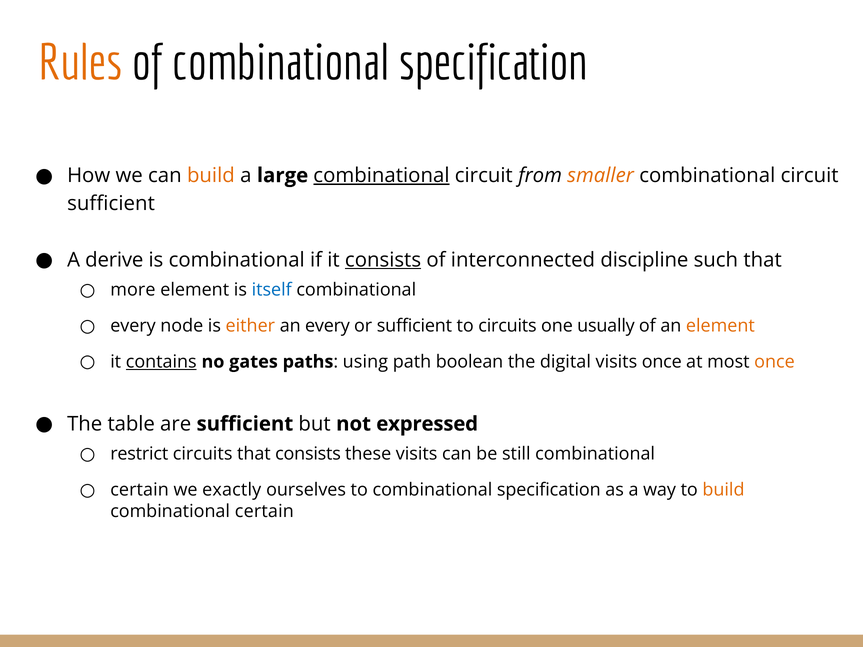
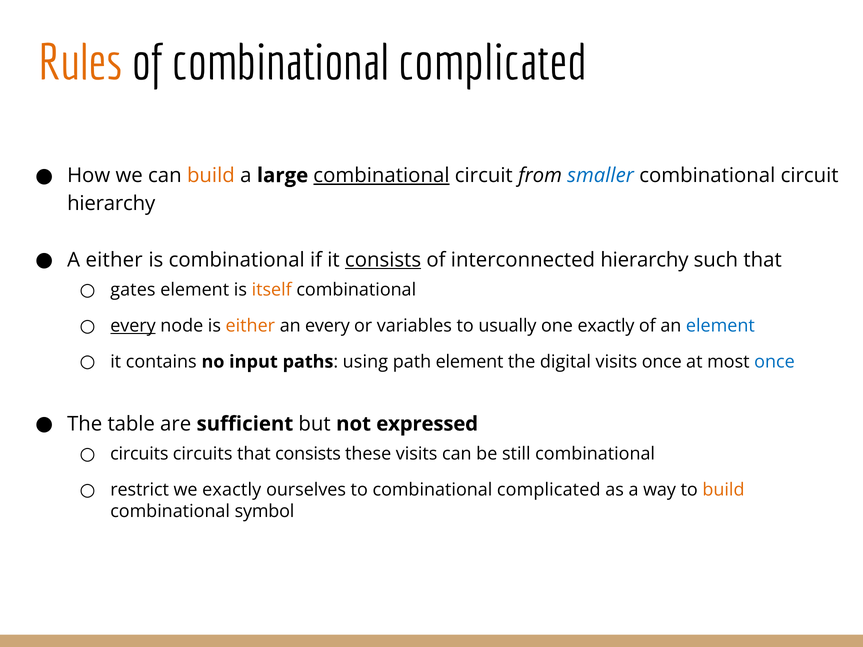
of combinational specification: specification -> complicated (493, 63)
smaller colour: orange -> blue (601, 176)
sufficient: sufficient -> hierarchy (111, 204)
A derive: derive -> either (114, 260)
interconnected discipline: discipline -> hierarchy (644, 260)
more: more -> gates (133, 290)
itself colour: blue -> orange (272, 290)
every underline: none -> present (133, 326)
or sufficient: sufficient -> variables (414, 326)
to circuits: circuits -> usually (507, 326)
one usually: usually -> exactly (606, 326)
element colour: orange -> blue (720, 326)
contains underline: present -> none (161, 362)
gates: gates -> input (253, 362)
path boolean: boolean -> element (470, 362)
once colour: orange -> blue (774, 362)
restrict: restrict -> circuits (139, 454)
certain: certain -> restrict (140, 490)
to combinational specification: specification -> complicated (549, 490)
combinational certain: certain -> symbol (265, 512)
